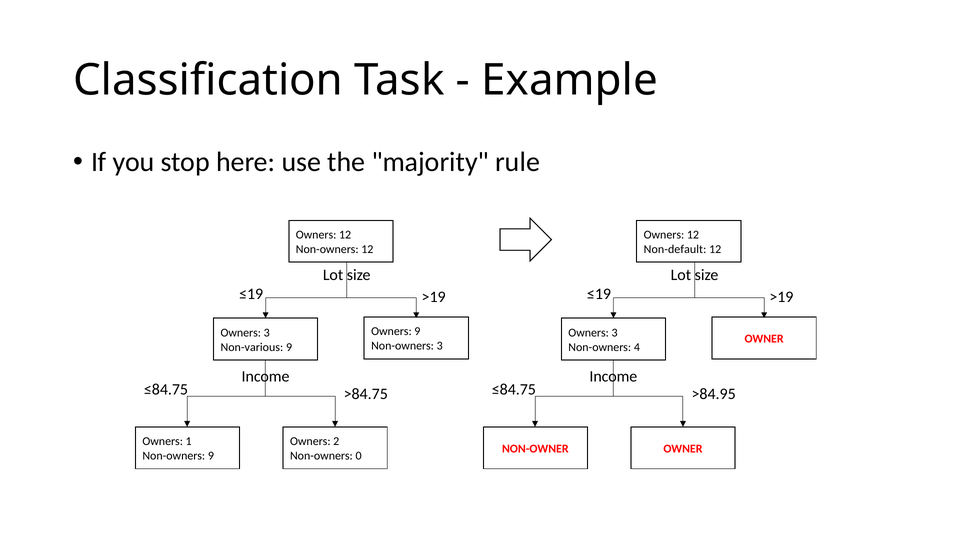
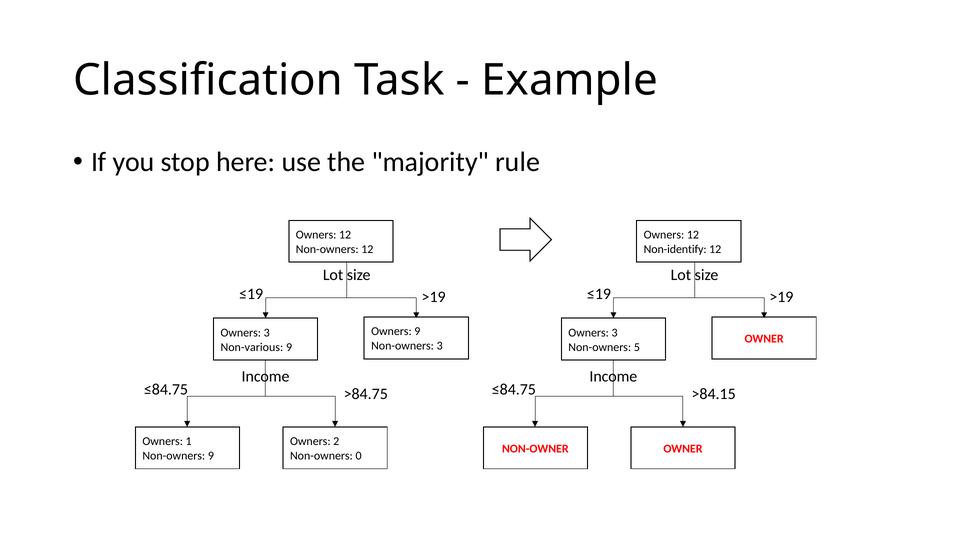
Non-default: Non-default -> Non-identify (675, 249)
4: 4 -> 5 (637, 347)
>84.95: >84.95 -> >84.15 (714, 394)
